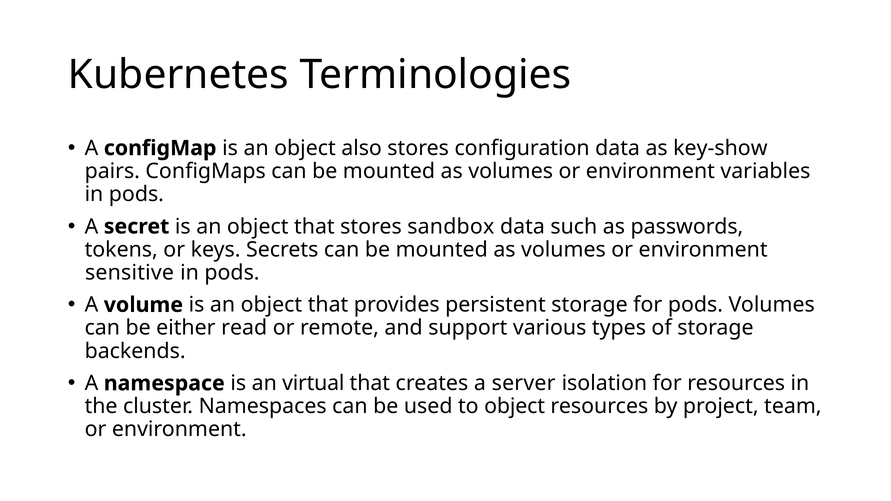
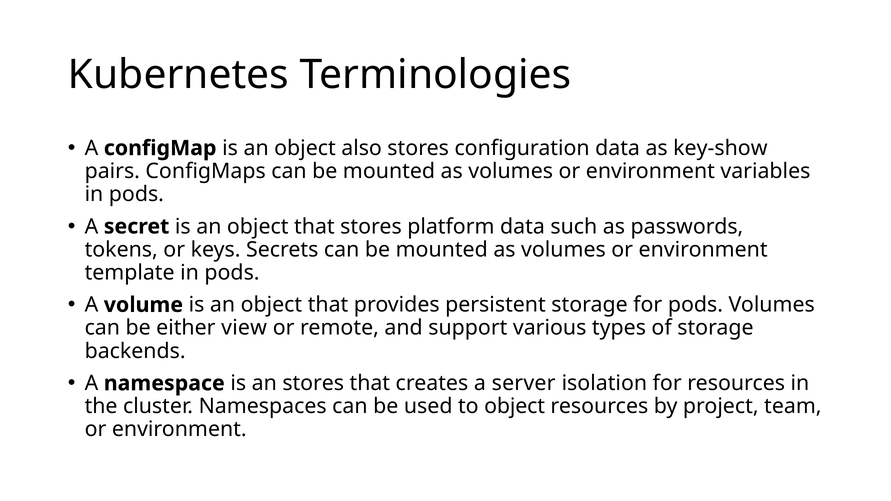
sandbox: sandbox -> platform (451, 227)
sensitive: sensitive -> template (130, 273)
read: read -> view (244, 328)
an virtual: virtual -> stores (313, 383)
